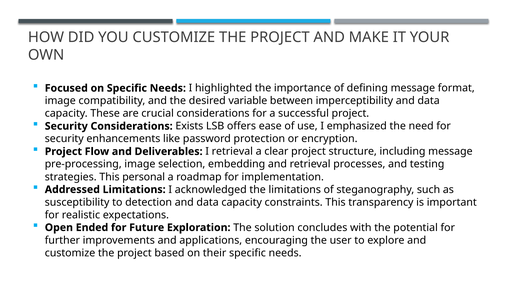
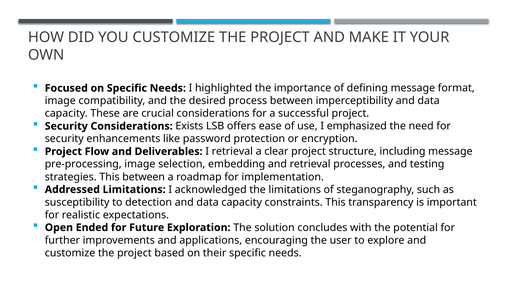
variable: variable -> process (248, 101)
This personal: personal -> between (144, 177)
